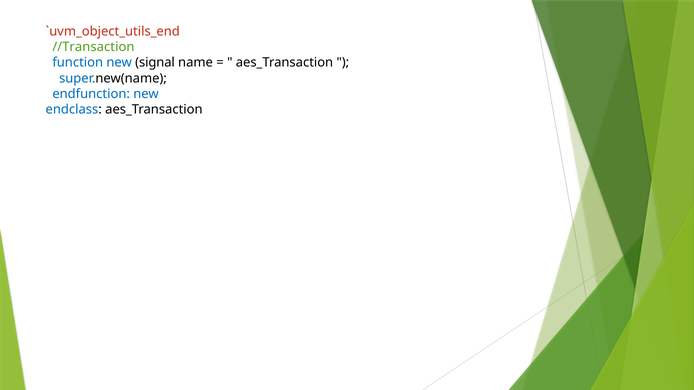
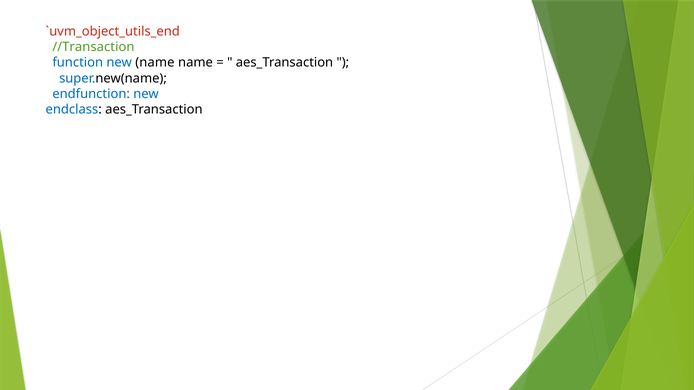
new signal: signal -> name (155, 63)
